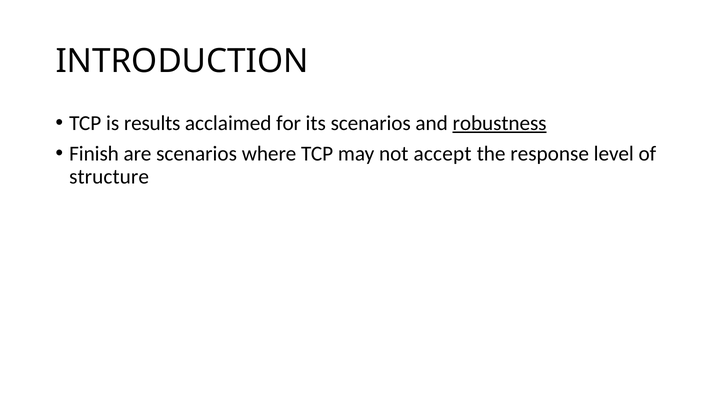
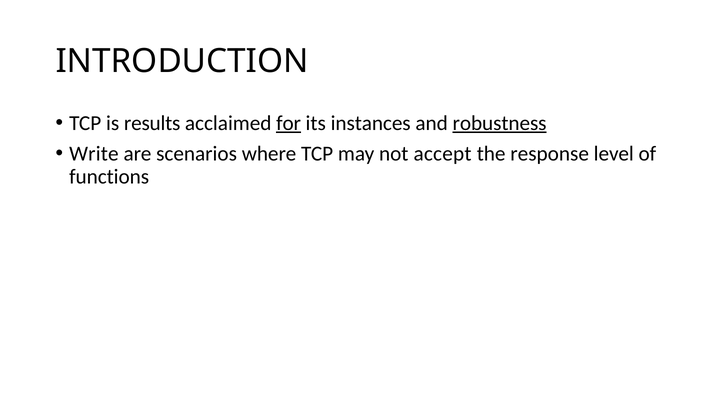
for underline: none -> present (289, 123)
its scenarios: scenarios -> instances (371, 123)
Finish: Finish -> Write (94, 154)
structure: structure -> functions (109, 177)
